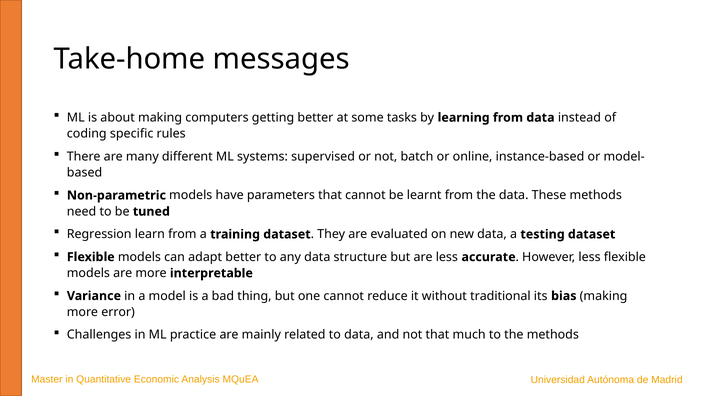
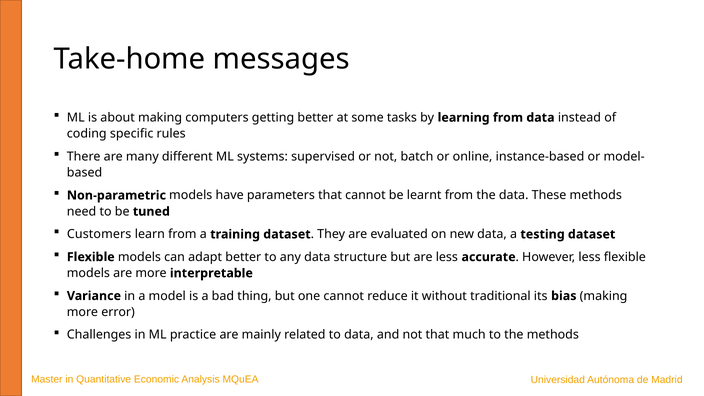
Regression: Regression -> Customers (99, 234)
